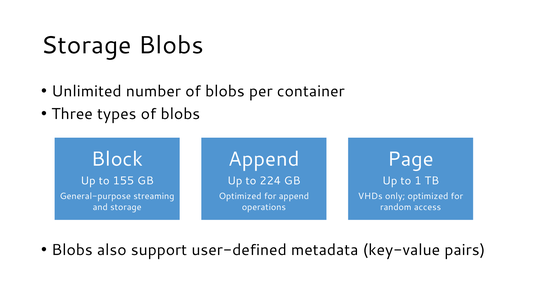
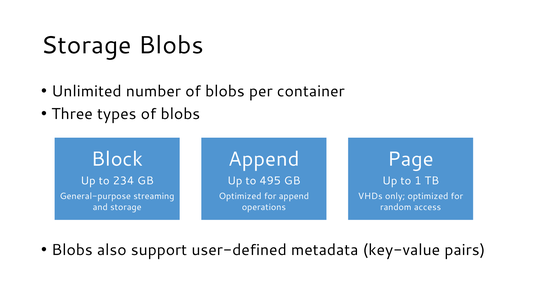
155: 155 -> 234 (123, 181)
224: 224 -> 495 (270, 181)
